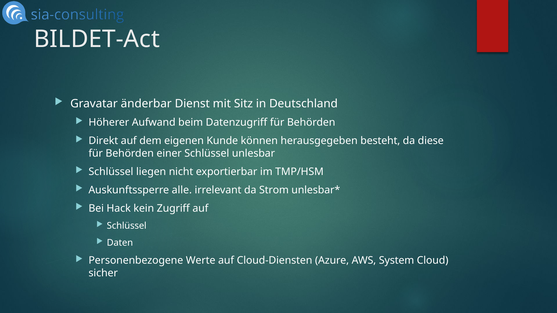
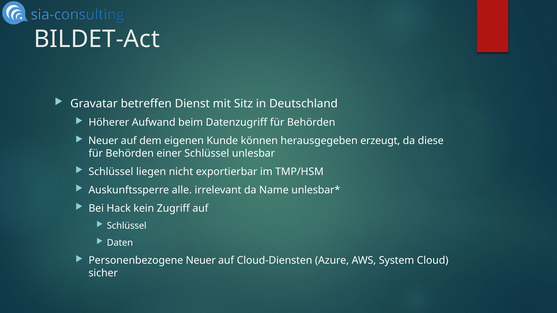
änderbar: änderbar -> betreffen (146, 104)
Direkt: Direkt -> Neuer (103, 141)
besteht: besteht -> erzeugt (380, 141)
Strom: Strom -> Name (274, 190)
Personenbezogene Werte: Werte -> Neuer (201, 261)
